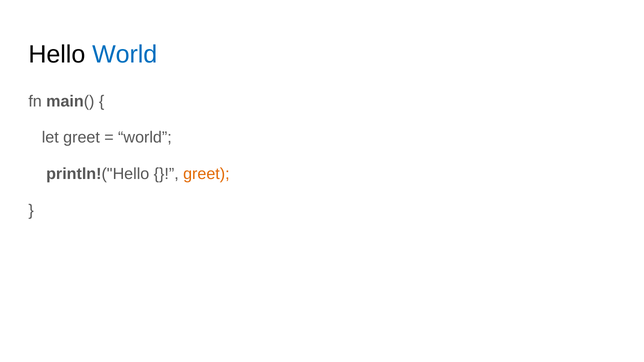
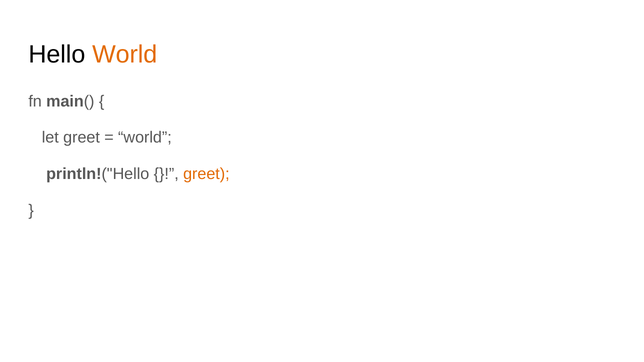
World colour: blue -> orange (125, 55)
